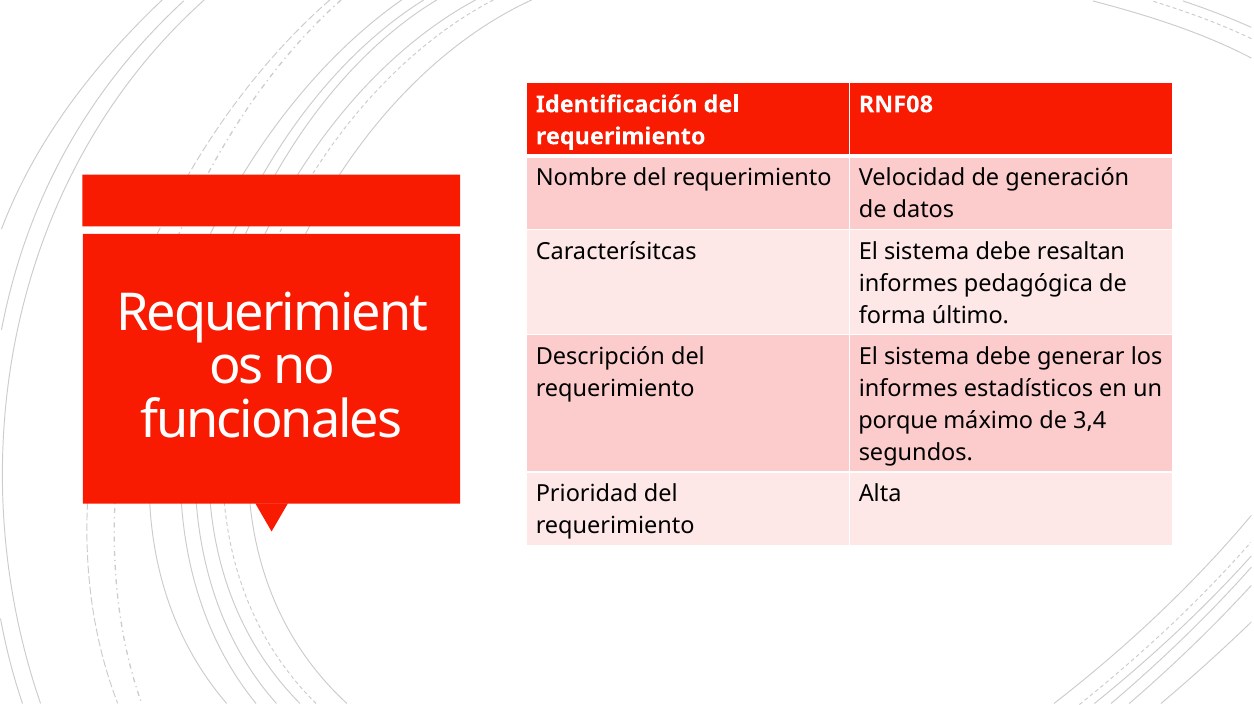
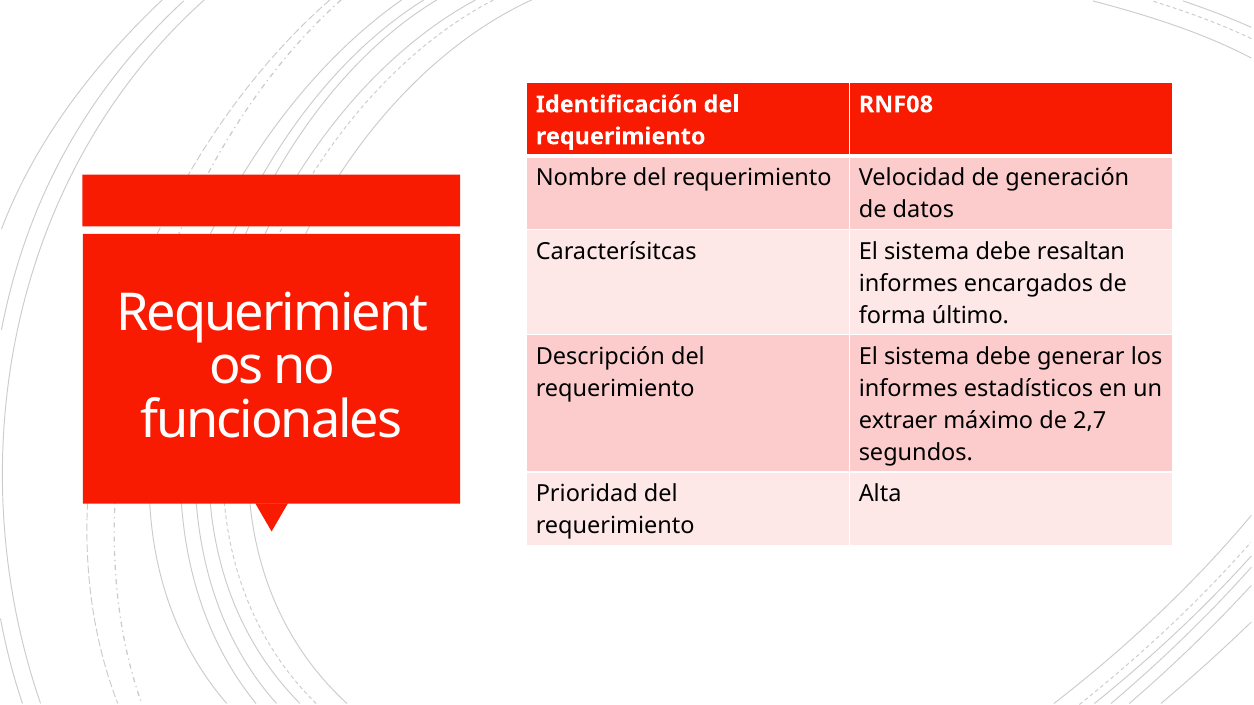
pedagógica: pedagógica -> encargados (1029, 283)
porque: porque -> extraer (898, 421)
3,4: 3,4 -> 2,7 (1090, 421)
